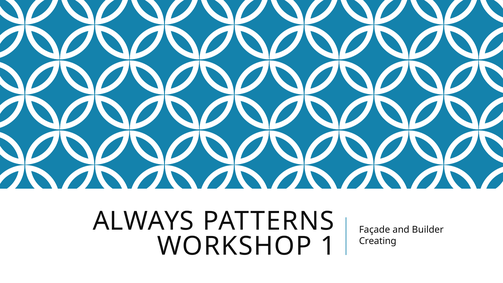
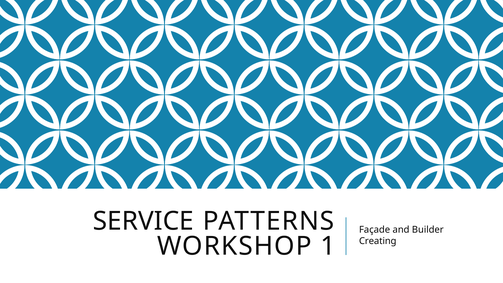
ALWAYS: ALWAYS -> SERVICE (143, 221)
